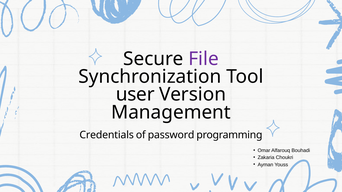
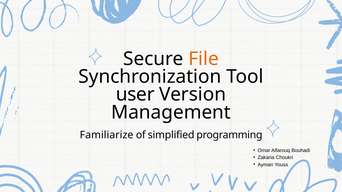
File colour: purple -> orange (204, 59)
Credentials: Credentials -> Familiarize (107, 135)
password: password -> simplified (171, 135)
